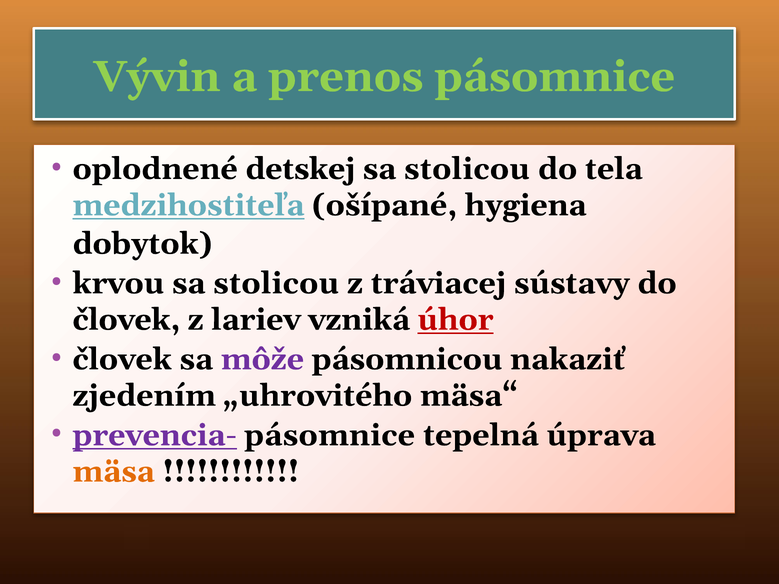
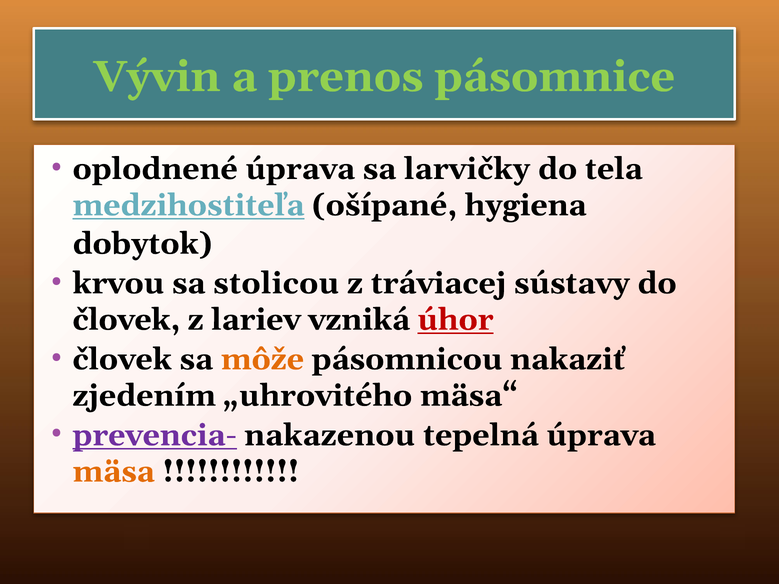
oplodnené detskej: detskej -> úprava (300, 169)
stolicou: stolicou -> larvičky (467, 169)
môže colour: purple -> orange (262, 359)
prevencia- pásomnice: pásomnice -> nakazenou (330, 435)
